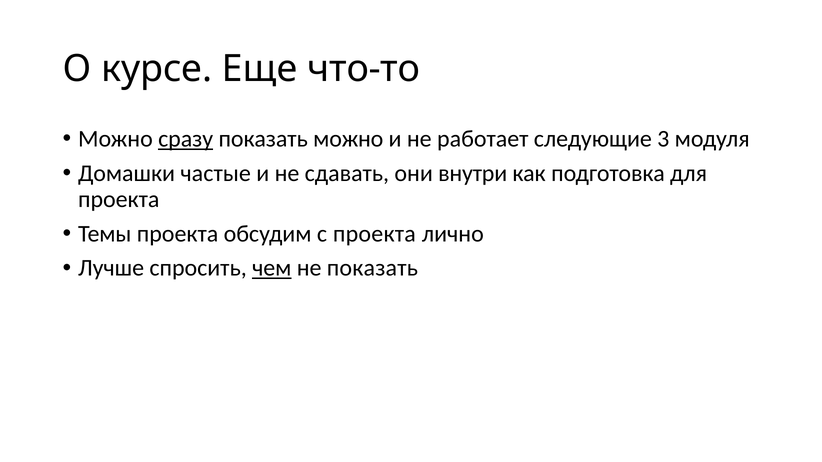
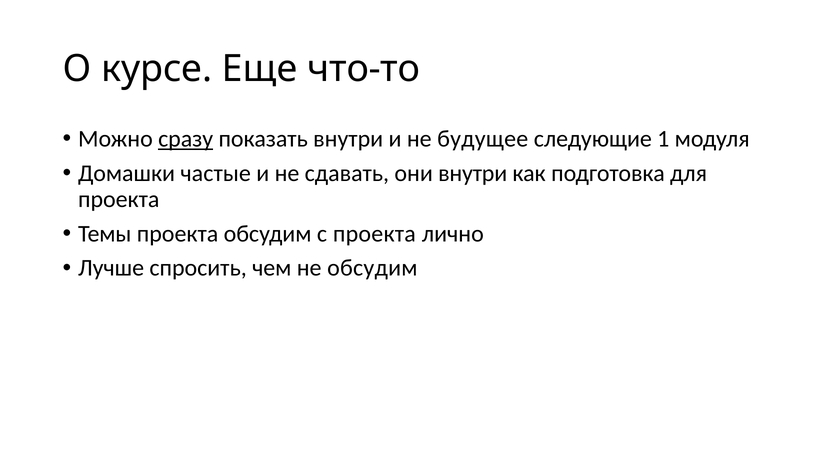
показать можно: можно -> внутри (348, 139)
работает: работает -> будущее (483, 139)
3: 3 -> 1 (663, 139)
чем underline: present -> none (272, 268)
не показать: показать -> обсудим (372, 268)
